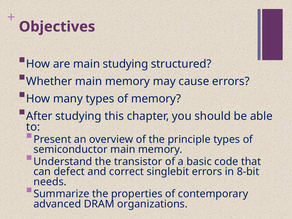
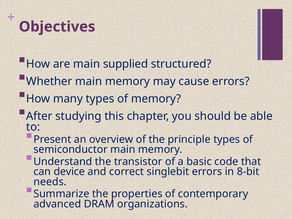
main studying: studying -> supplied (126, 64)
defect: defect -> device (69, 172)
